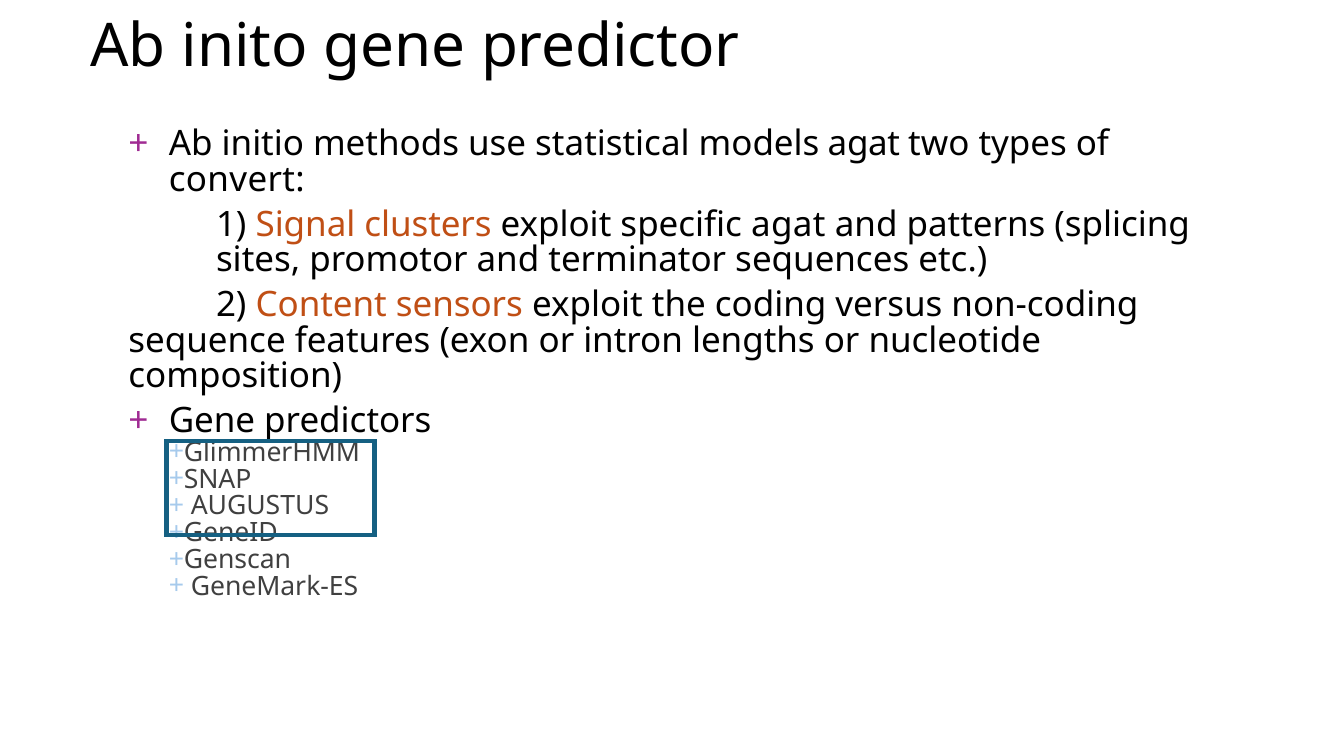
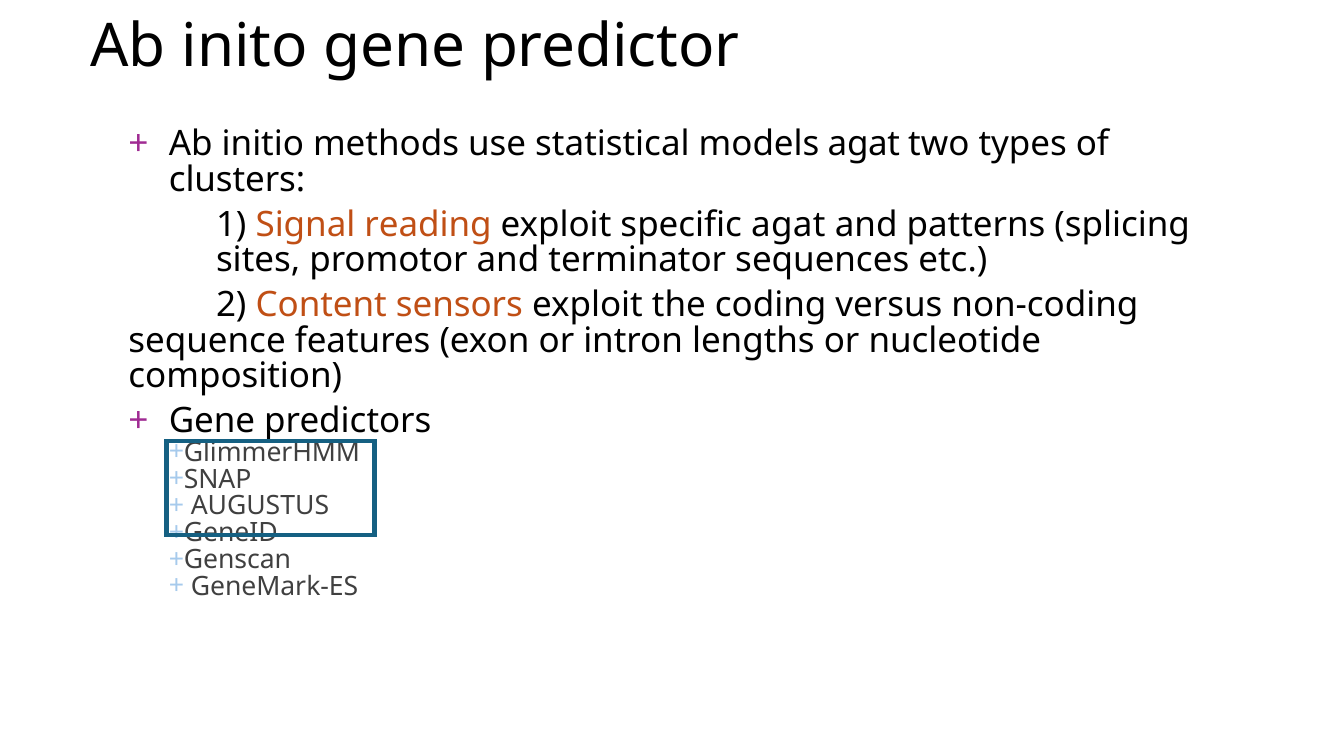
convert: convert -> clusters (237, 180)
clusters: clusters -> reading (428, 225)
